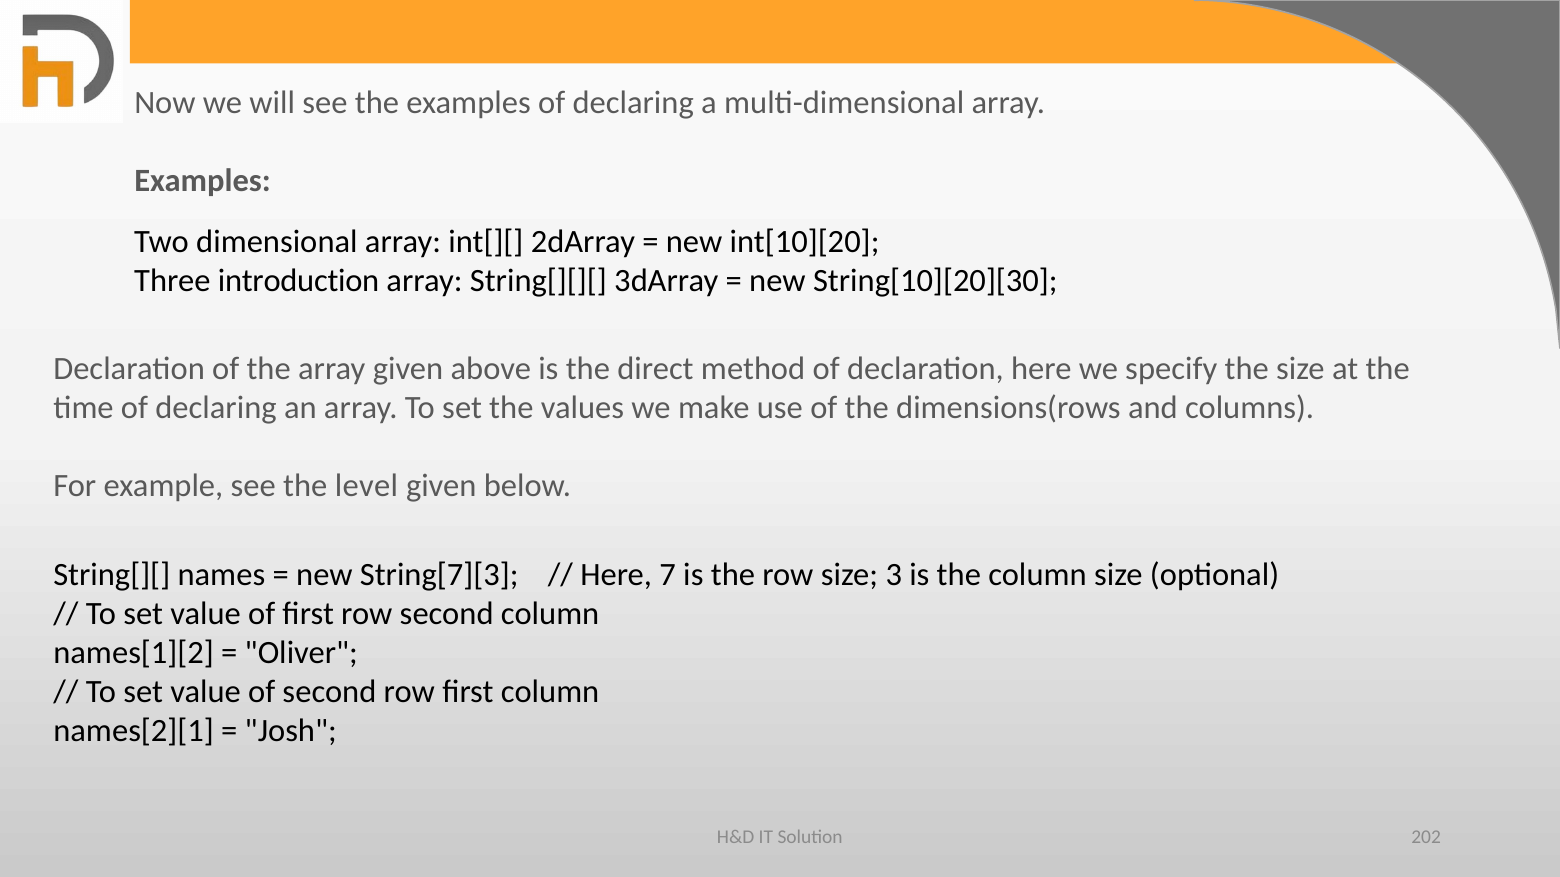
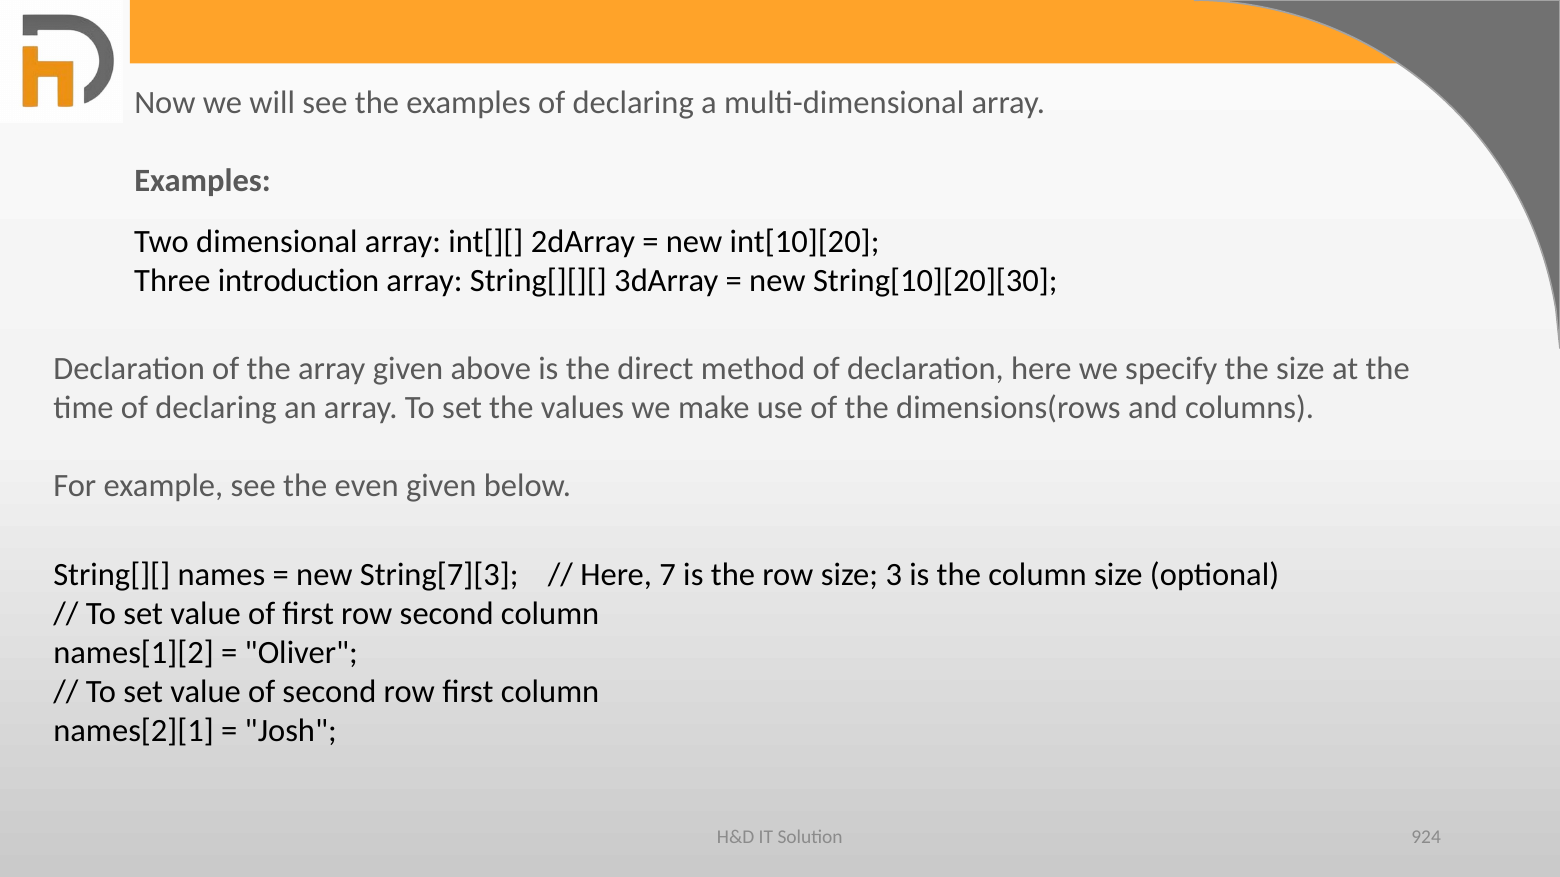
level: level -> even (367, 486)
202: 202 -> 924 (1426, 838)
